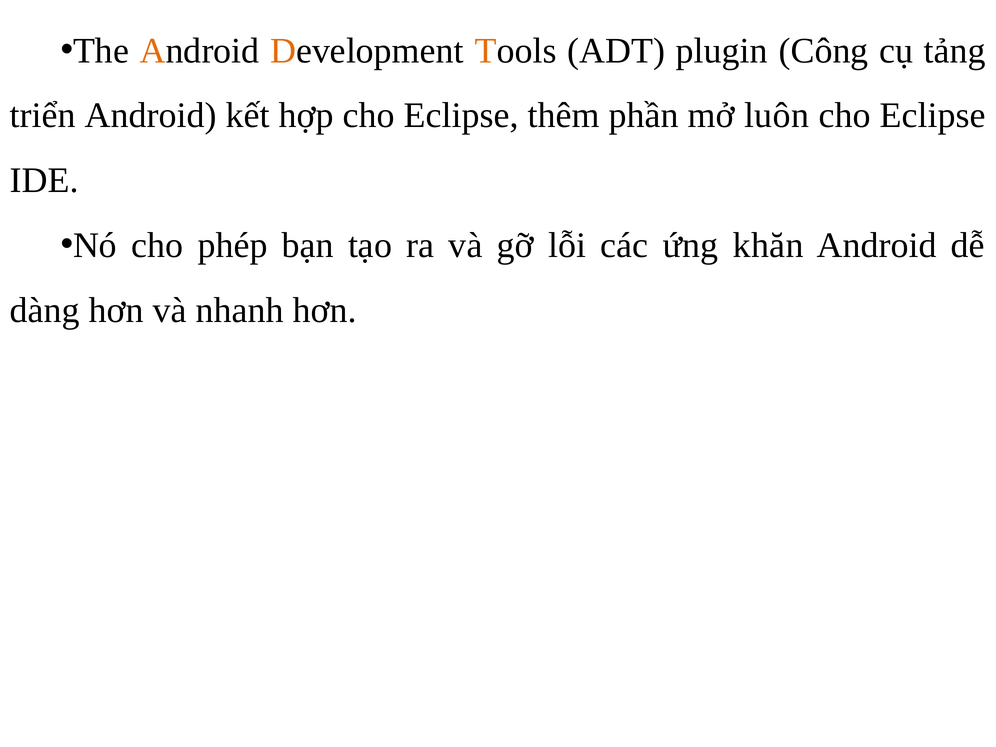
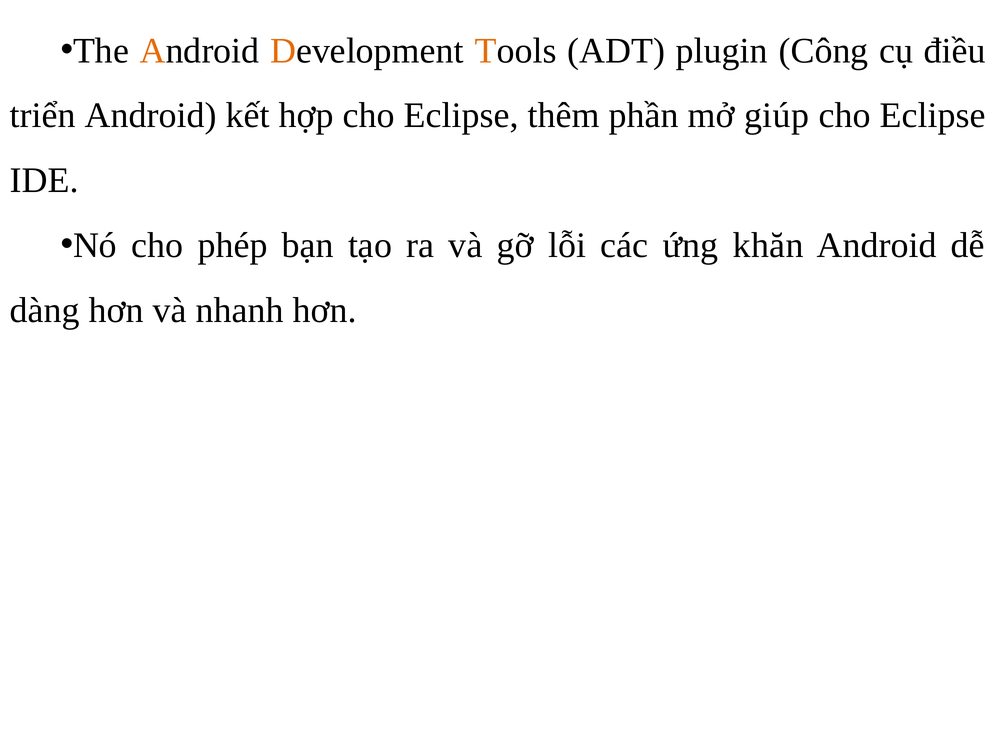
tảng: tảng -> điều (955, 51)
luôn: luôn -> giúp (777, 116)
